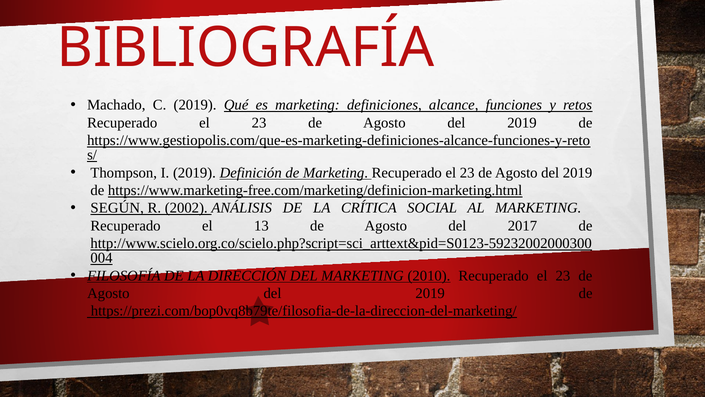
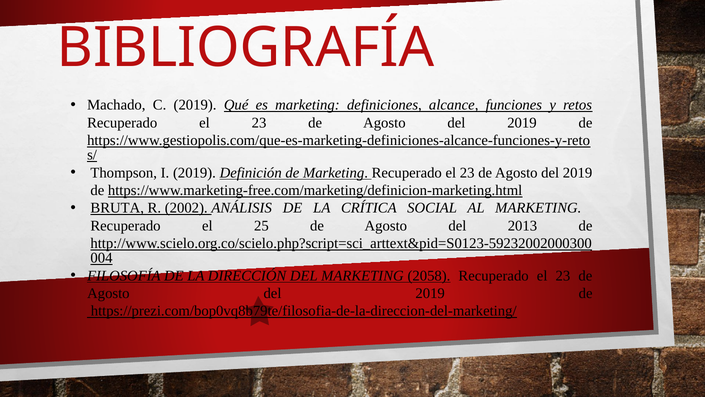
SEGÚN: SEGÚN -> BRUTA (117, 208)
13: 13 -> 25 (261, 225)
2017: 2017 -> 2013 (522, 225)
2010: 2010 -> 2058 (429, 275)
